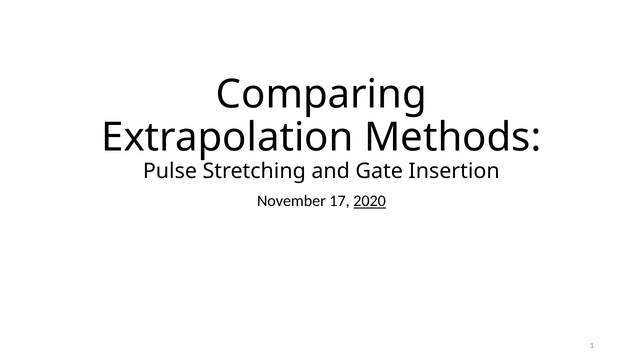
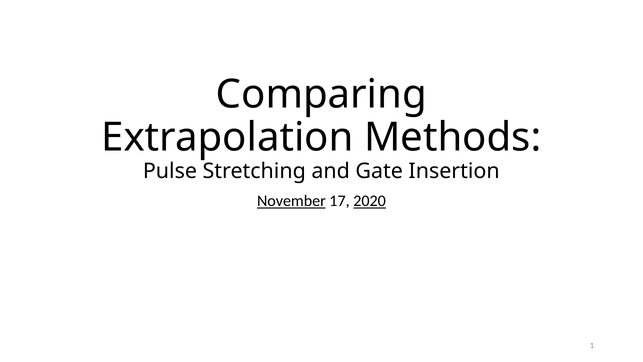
November underline: none -> present (291, 201)
